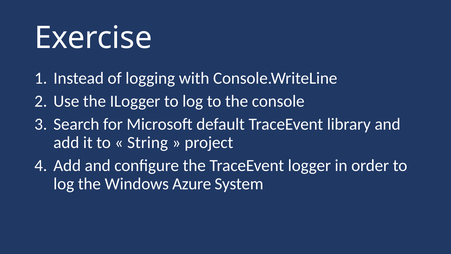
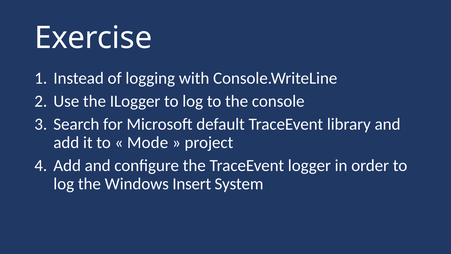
String: String -> Mode (148, 142)
Azure: Azure -> Insert (192, 184)
